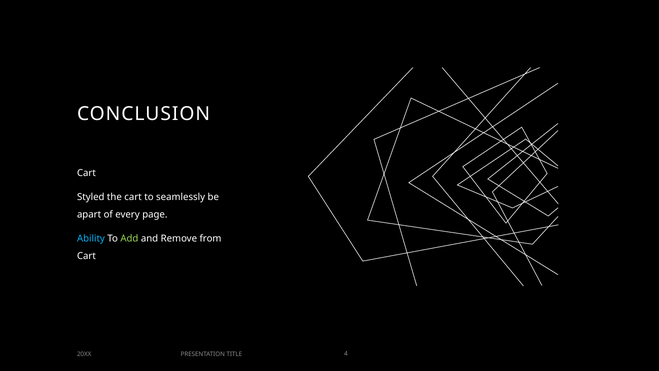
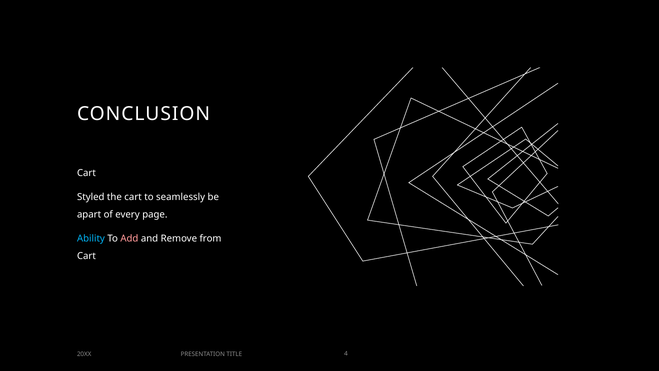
Add colour: light green -> pink (129, 238)
